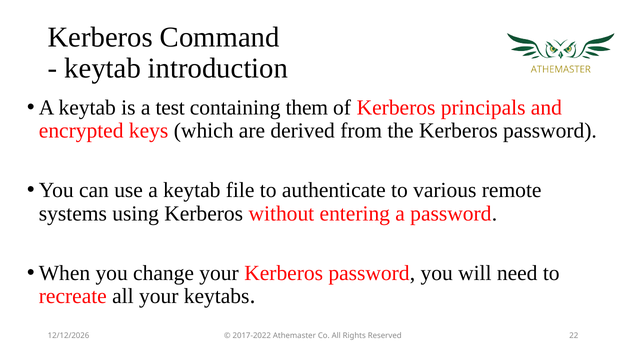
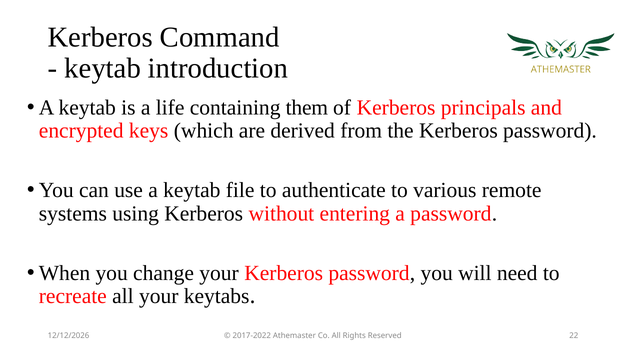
test: test -> life (170, 108)
